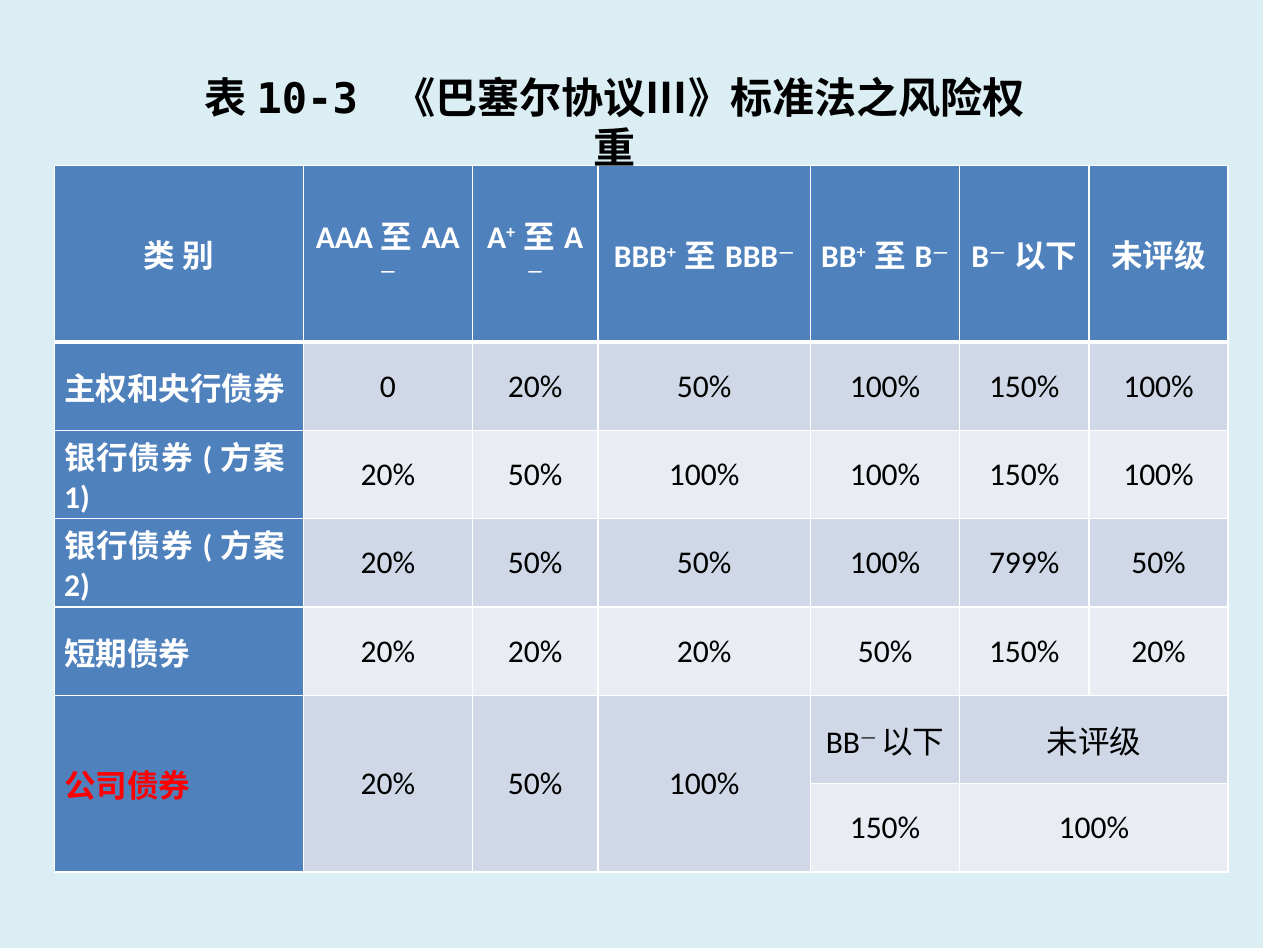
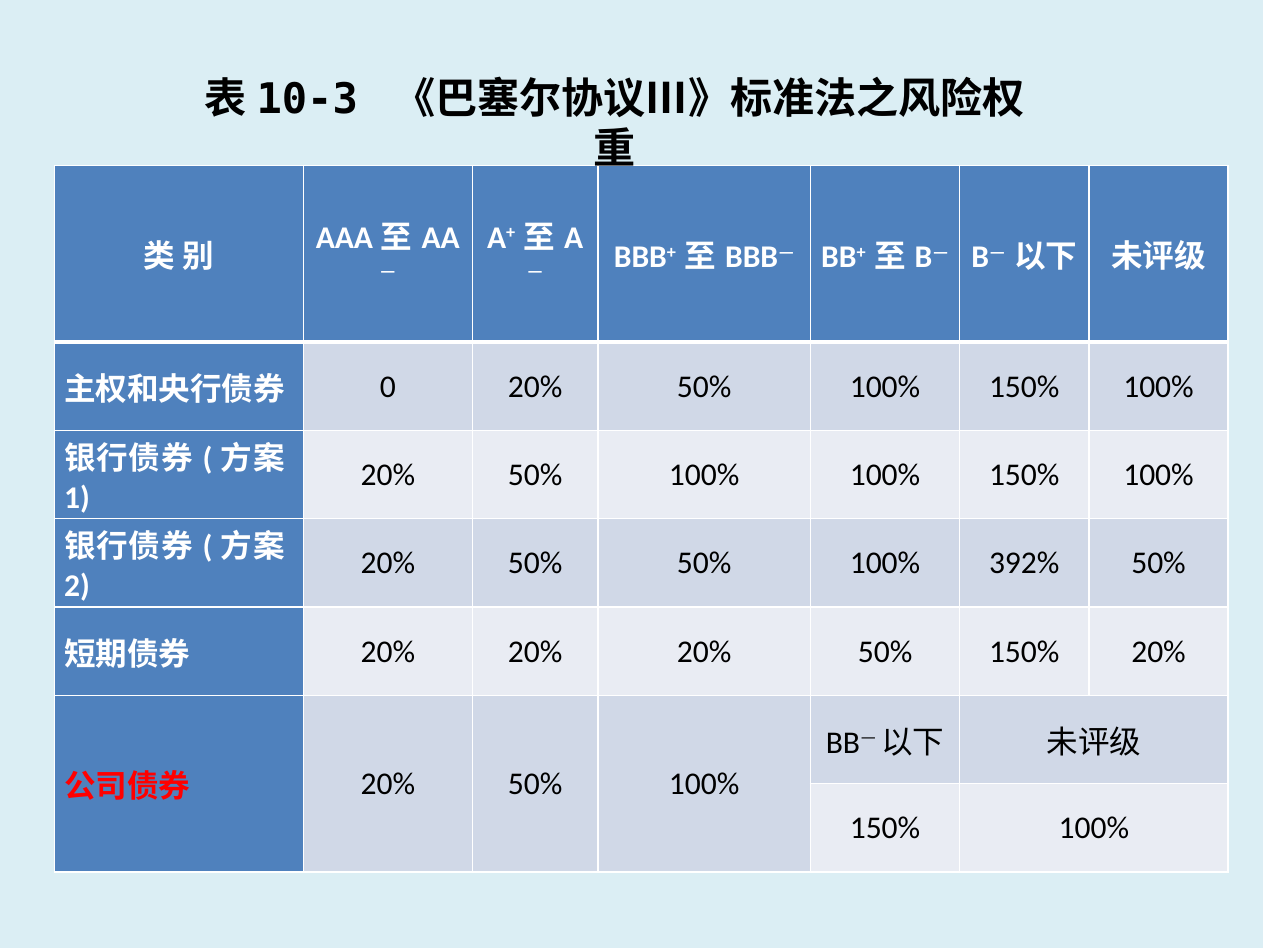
799%: 799% -> 392% (1024, 563)
